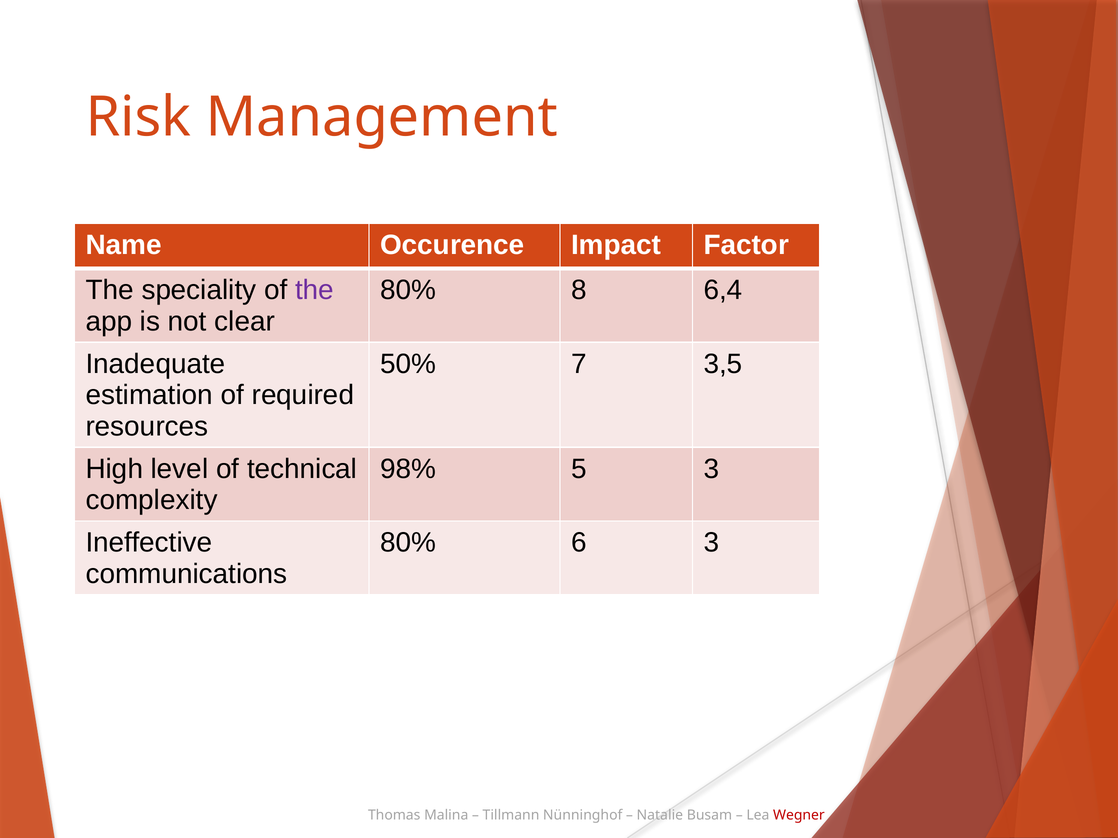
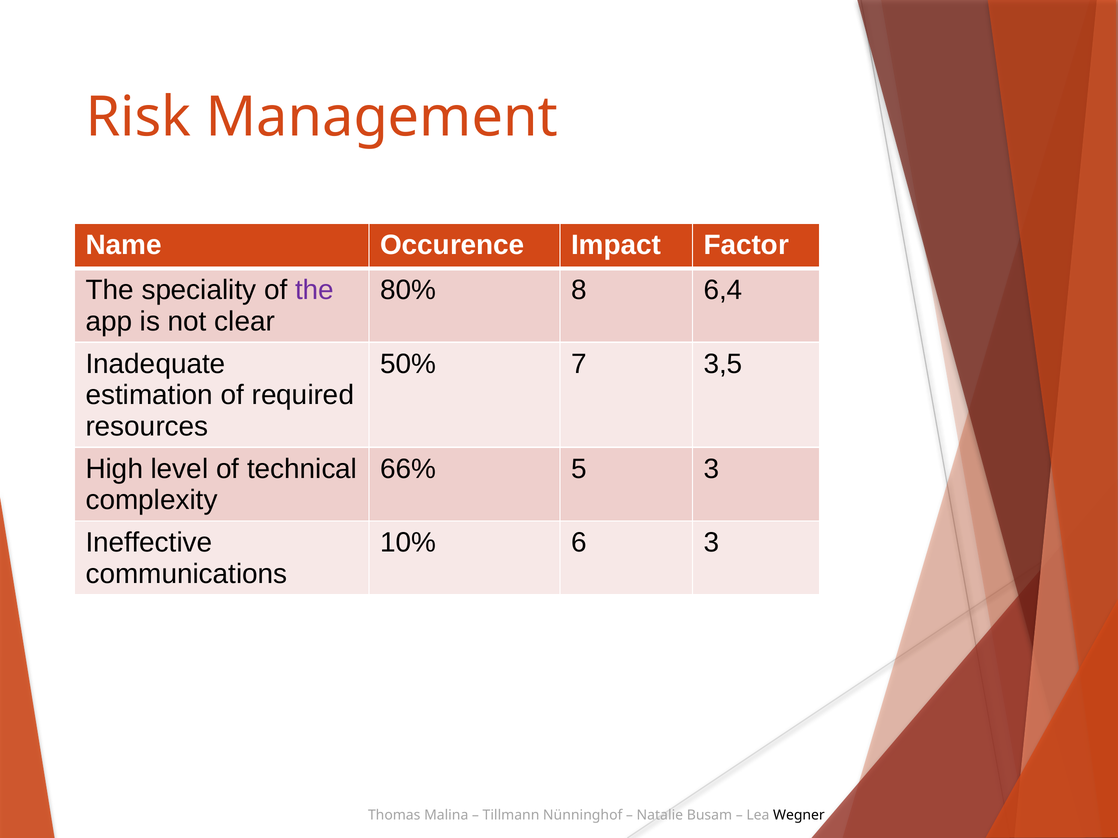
98%: 98% -> 66% (408, 469)
80%: 80% -> 10% (408, 543)
Wegner colour: red -> black (799, 816)
